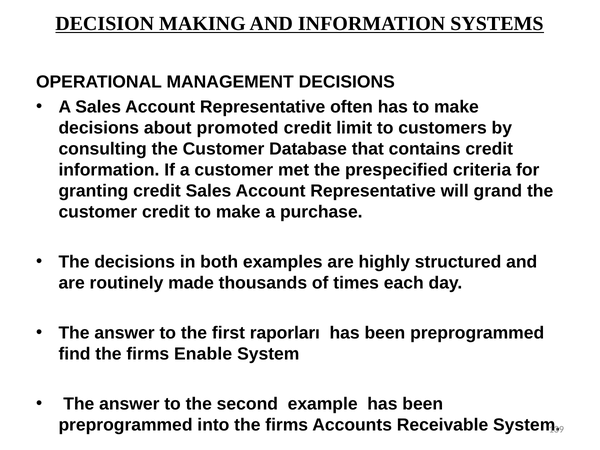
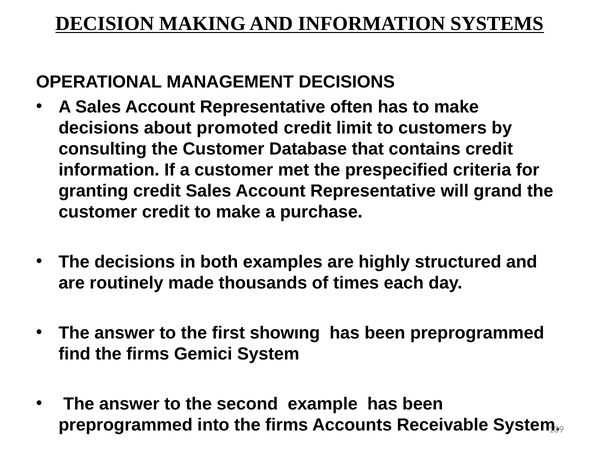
raporları: raporları -> showıng (285, 333)
Enable: Enable -> Gemici (203, 354)
